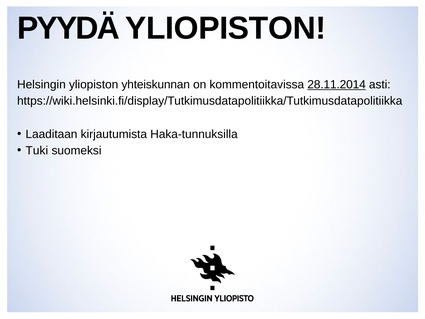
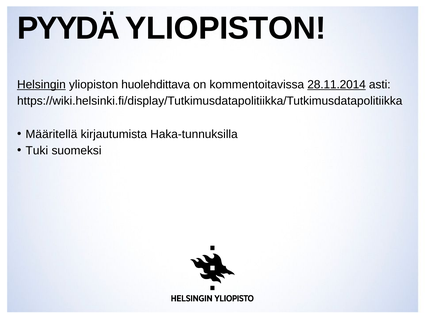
Helsingin underline: none -> present (41, 84)
yhteiskunnan: yhteiskunnan -> huolehdittava (156, 84)
Laaditaan: Laaditaan -> Määritellä (51, 134)
